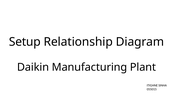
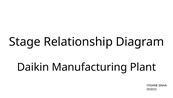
Setup: Setup -> Stage (25, 42)
